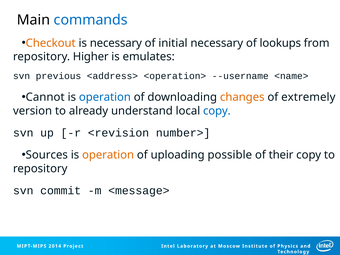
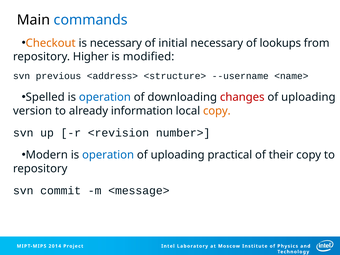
emulates: emulates -> modified (149, 57)
<operation>: <operation> -> <structure> (175, 76)
Cannot: Cannot -> Spelled (45, 97)
changes colour: orange -> red (242, 97)
extremely: extremely -> uploading (308, 97)
understand: understand -> information (142, 111)
copy colour: blue -> orange (217, 111)
Sources: Sources -> Modern (47, 155)
operation colour: orange -> blue (108, 155)
possible: possible -> practical (230, 155)
